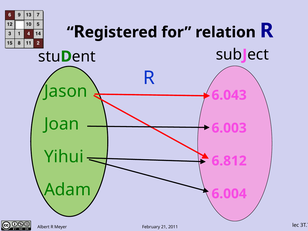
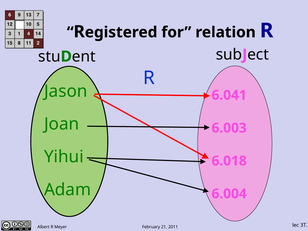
6.043: 6.043 -> 6.041 (229, 95)
6.812: 6.812 -> 6.018 (229, 161)
